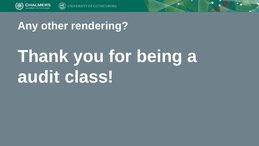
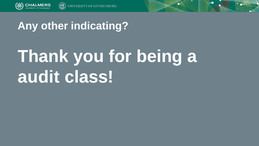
rendering: rendering -> indicating (100, 26)
